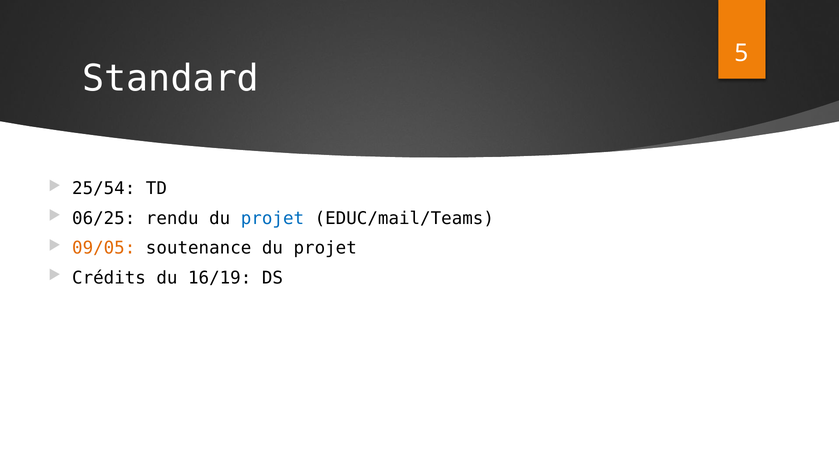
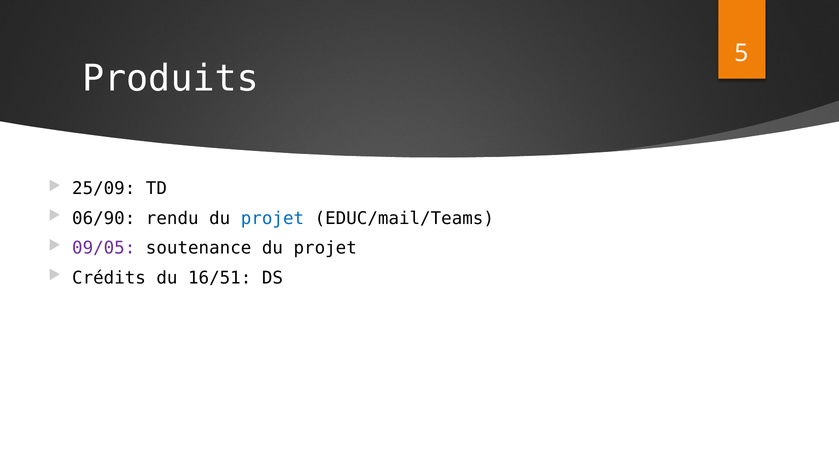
Standard: Standard -> Produits (171, 79)
25/54: 25/54 -> 25/09 (104, 189)
06/25: 06/25 -> 06/90 (104, 218)
09/05 colour: orange -> purple (104, 248)
16/19: 16/19 -> 16/51 (220, 278)
